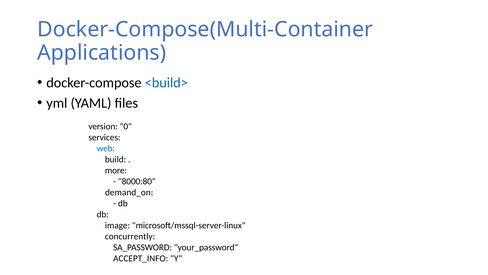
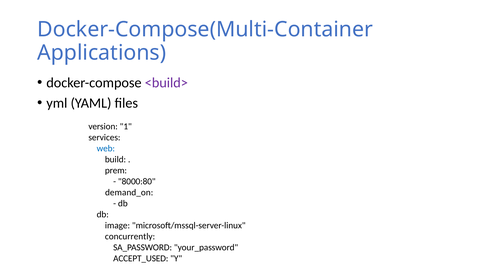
<build> colour: blue -> purple (166, 83)
0: 0 -> 1 (126, 126)
more: more -> prem (116, 170)
ACCEPT_INFO: ACCEPT_INFO -> ACCEPT_USED (141, 258)
